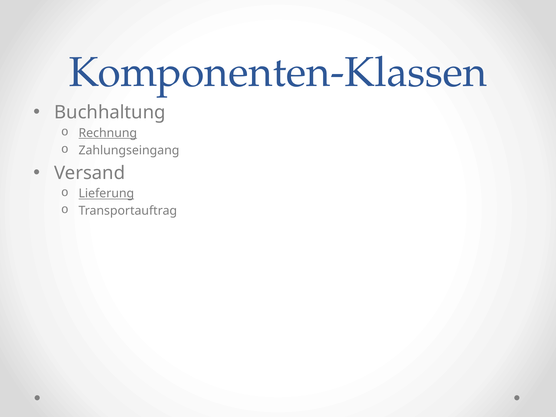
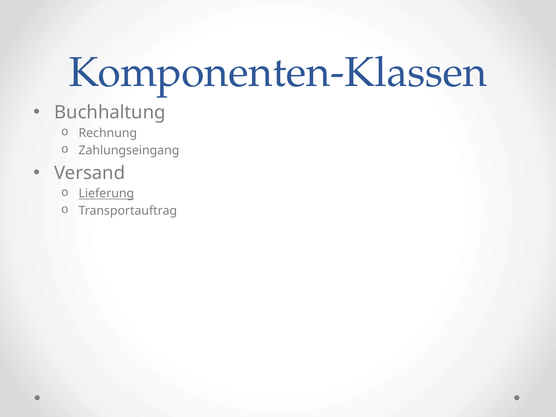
Rechnung underline: present -> none (108, 133)
